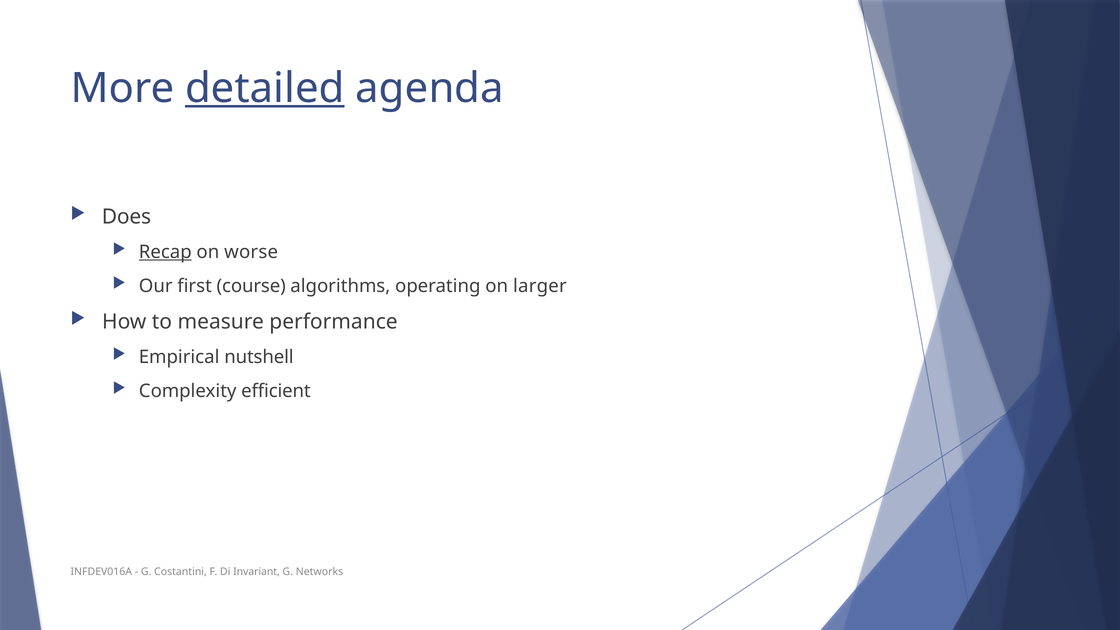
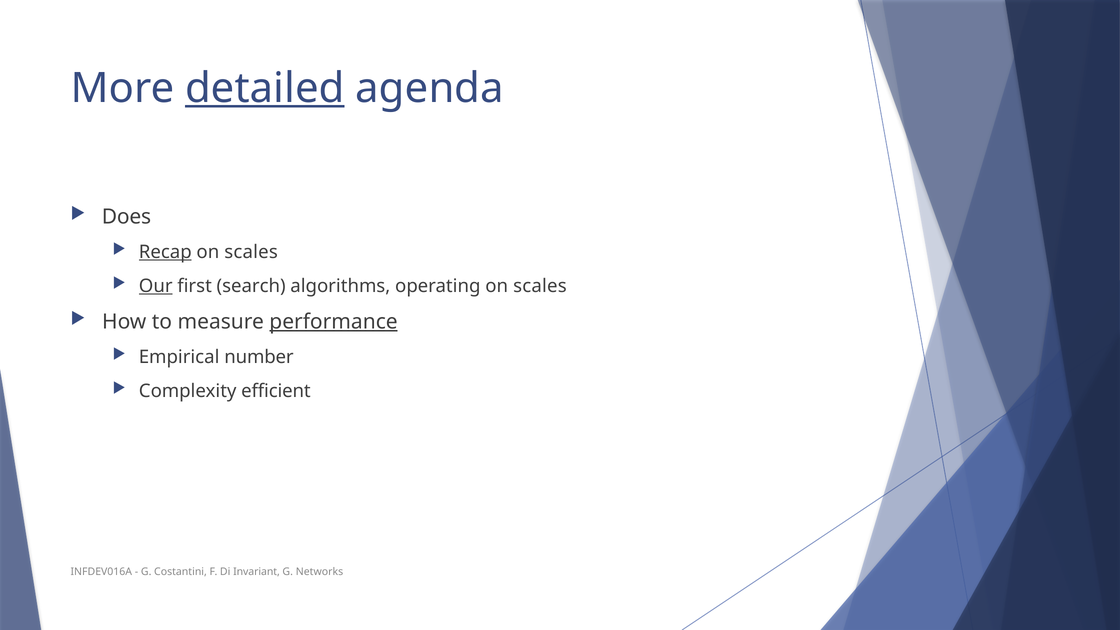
worse: worse -> scales (251, 252)
Our underline: none -> present (156, 286)
course: course -> search (251, 286)
operating on larger: larger -> scales (540, 286)
performance underline: none -> present (334, 322)
nutshell: nutshell -> number (259, 357)
